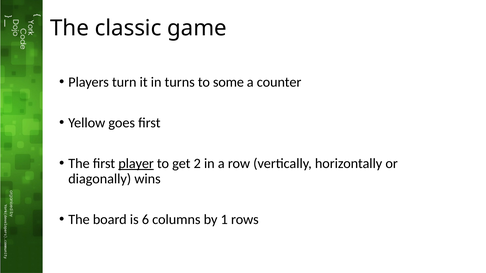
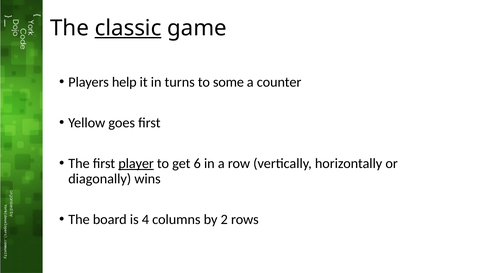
classic underline: none -> present (128, 28)
turn: turn -> help (124, 82)
2: 2 -> 6 (197, 164)
6: 6 -> 4 (145, 220)
1: 1 -> 2 (224, 220)
